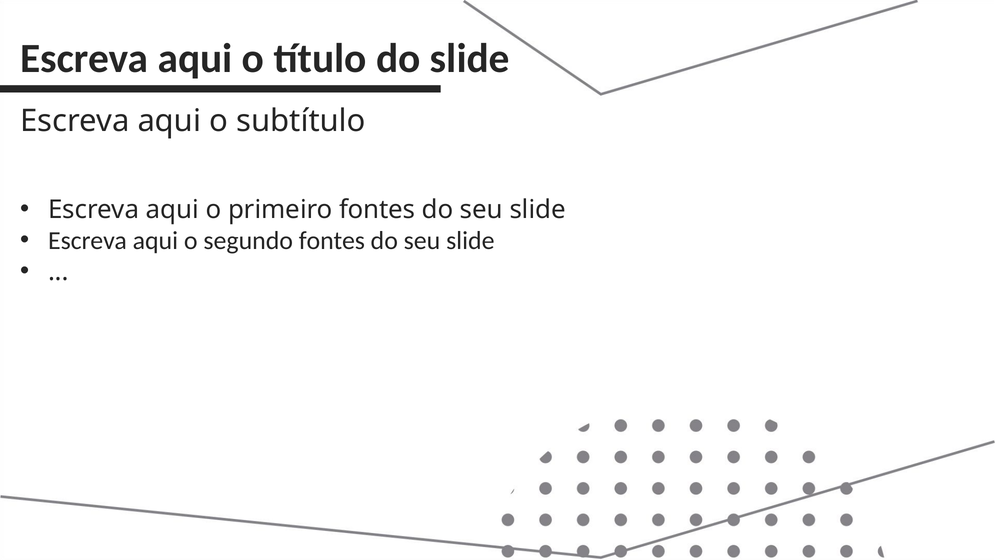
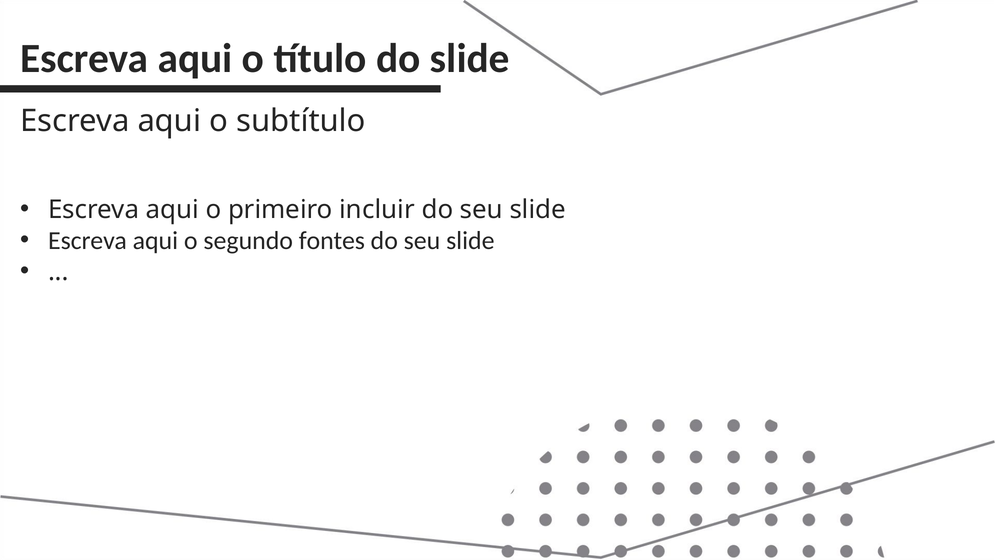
primeiro fontes: fontes -> incluir (377, 209)
